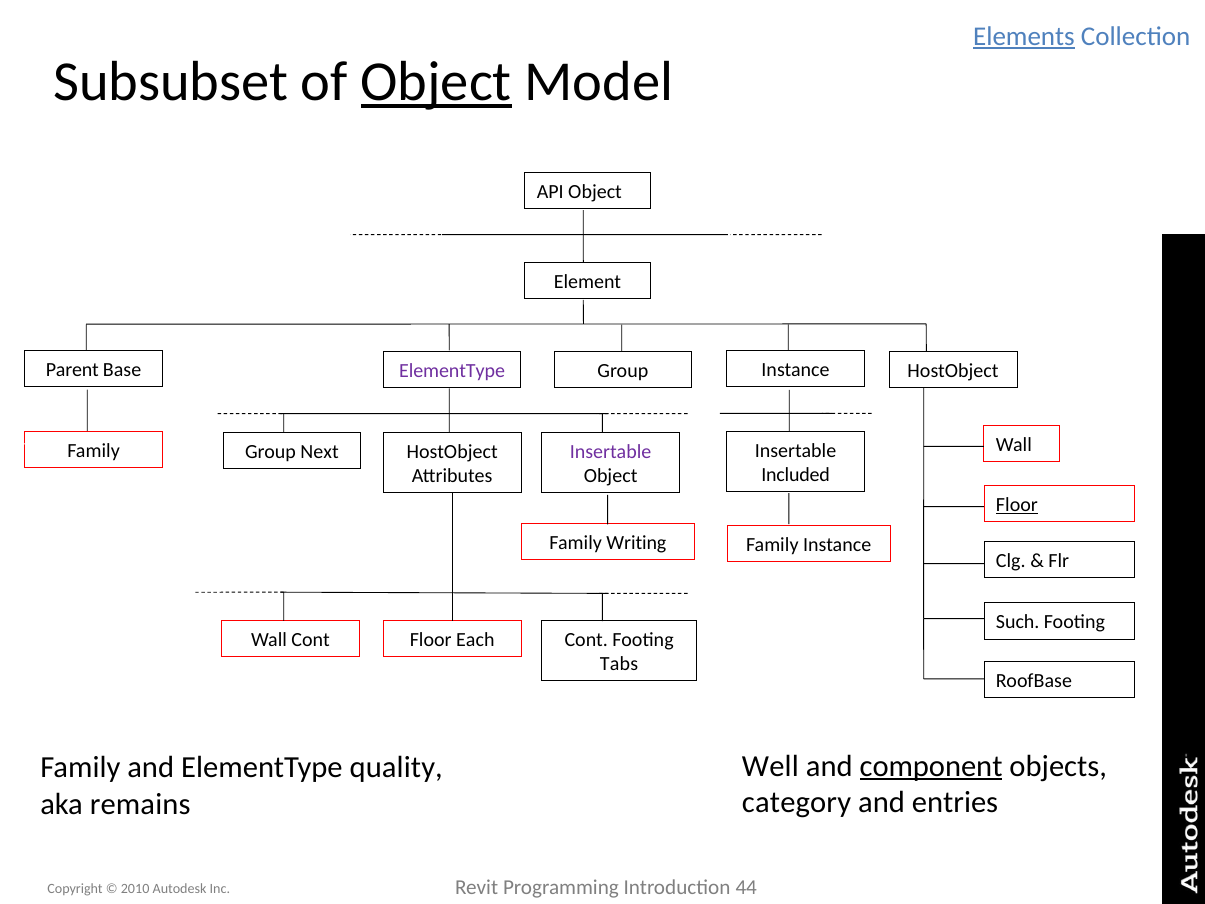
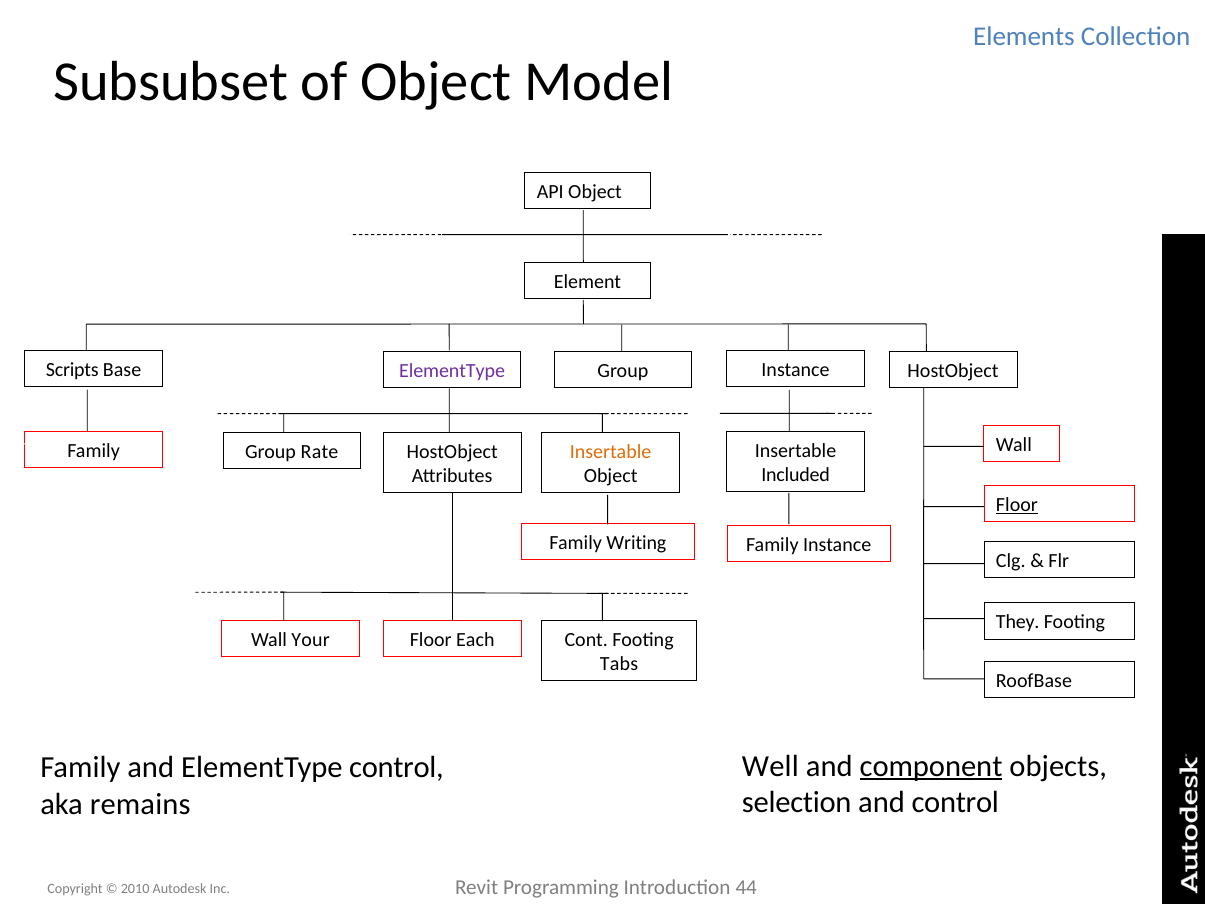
Elements underline: present -> none (1024, 36)
Object underline: present -> none (436, 82)
Parent: Parent -> Scripts (72, 370)
Next: Next -> Rate (320, 452)
Insertable colour: purple -> orange (611, 452)
Such: Such -> They (1018, 622)
Wall Cont: Cont -> Your (311, 640)
ElementType quality: quality -> control (396, 768)
category: category -> selection (797, 803)
and entries: entries -> control (955, 803)
